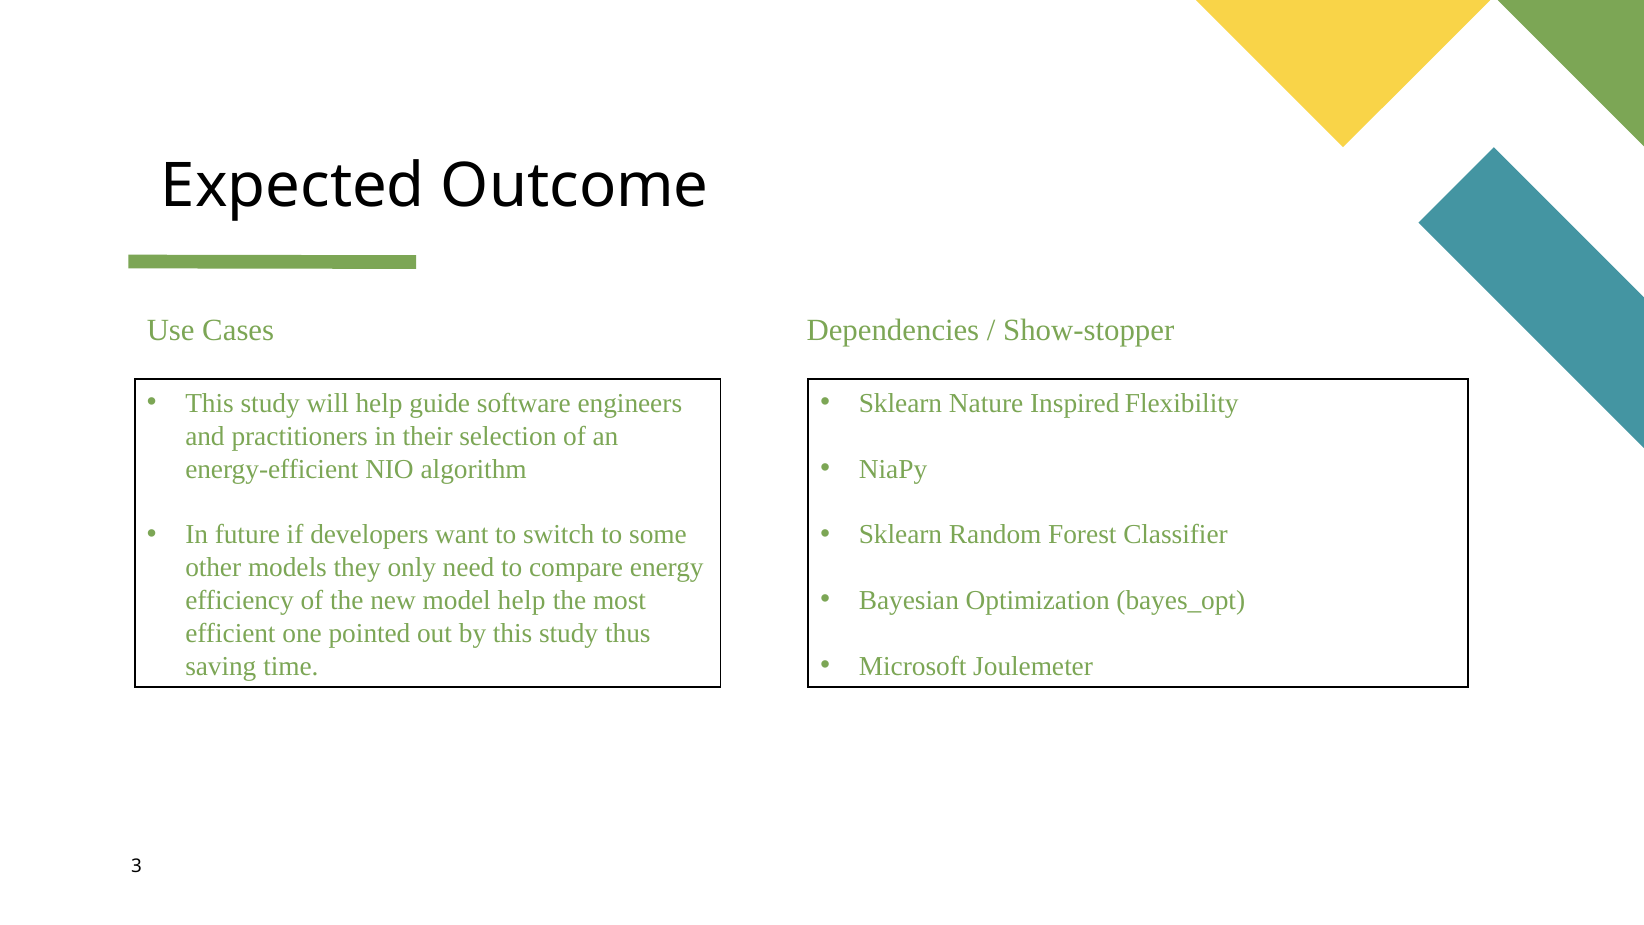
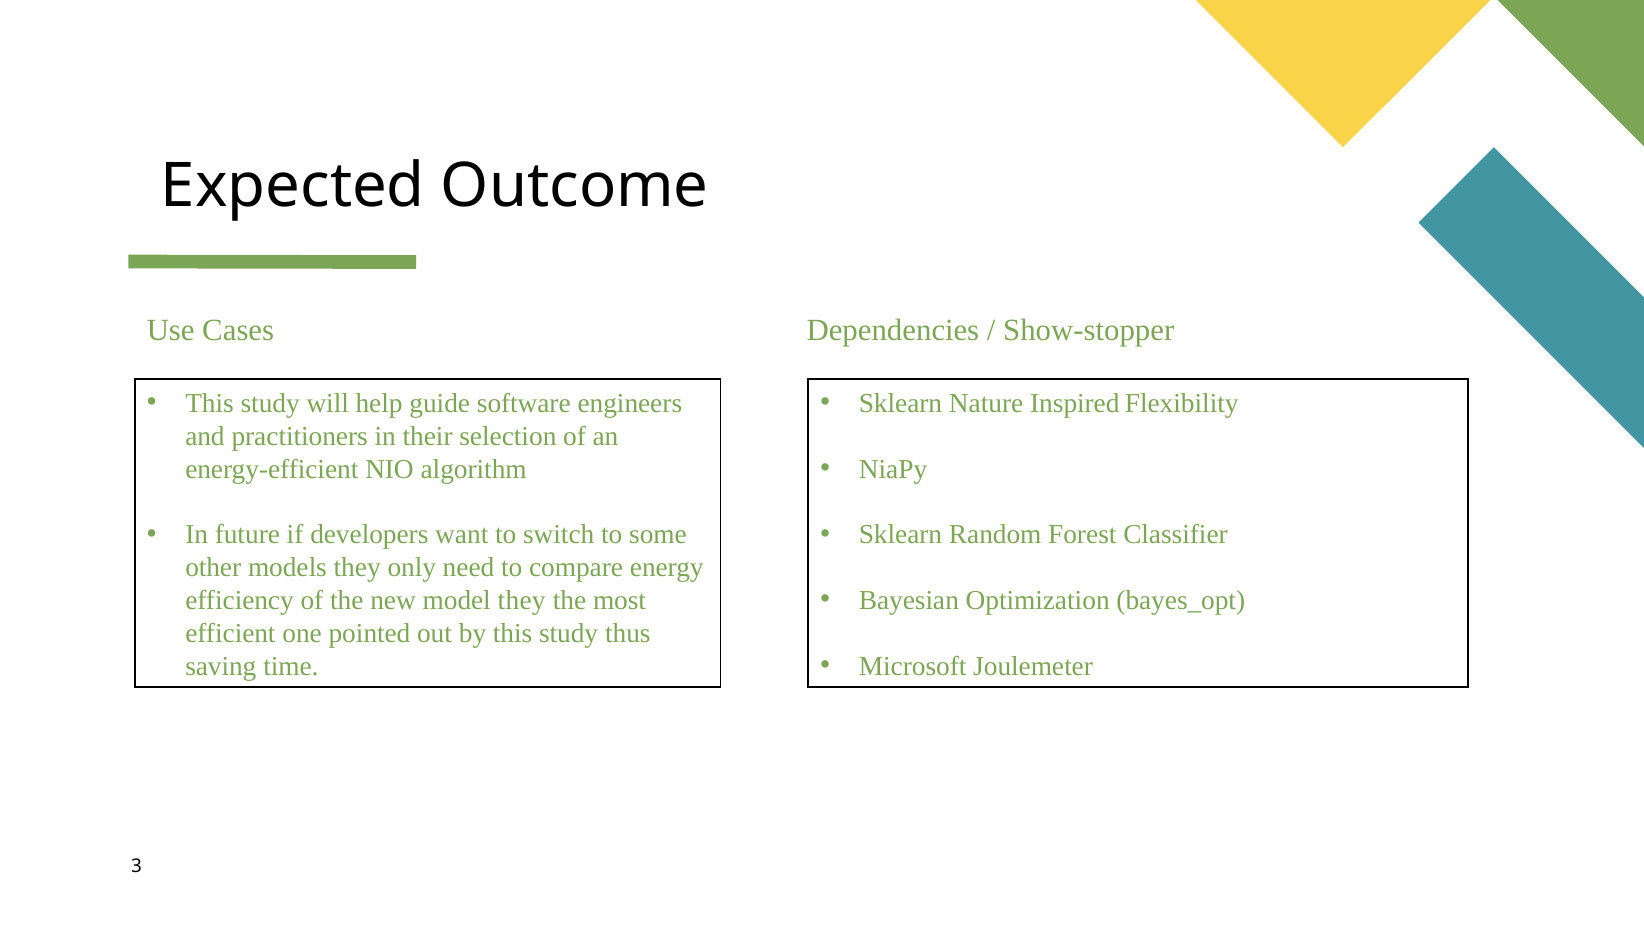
model help: help -> they (522, 600)
